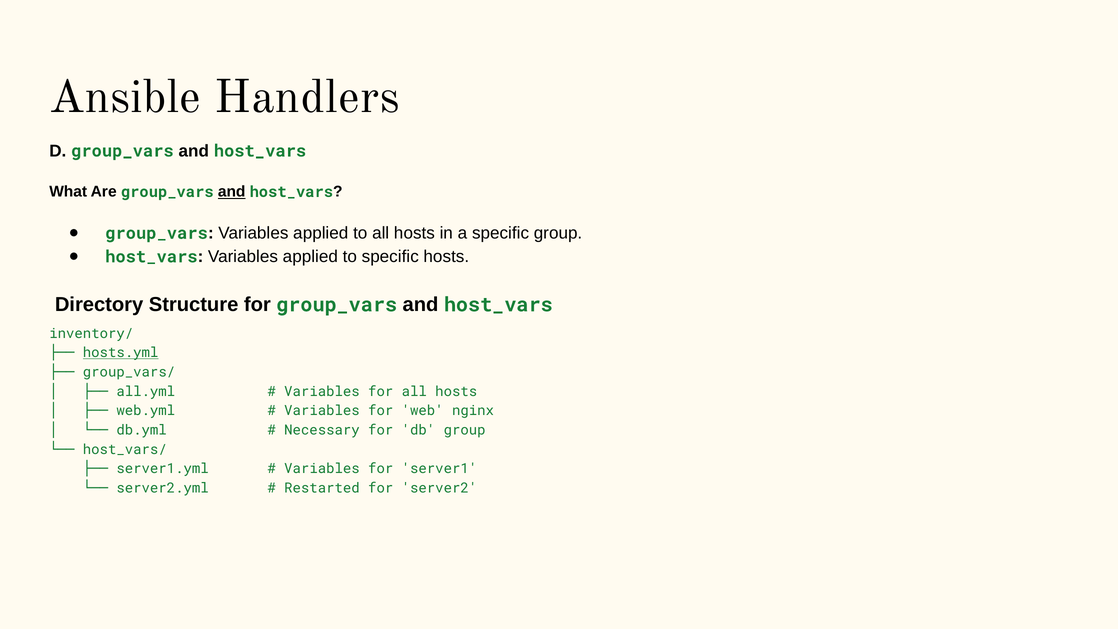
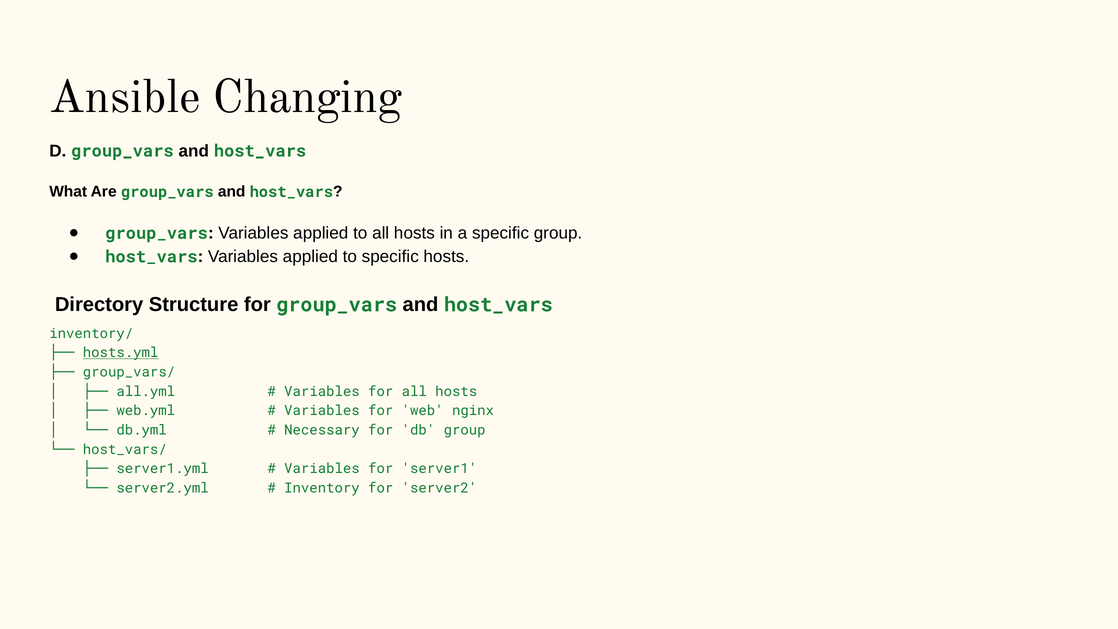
Handlers: Handlers -> Changing (308, 97)
and underline: present -> none (232, 192)
Restarted: Restarted -> Inventory (322, 488)
